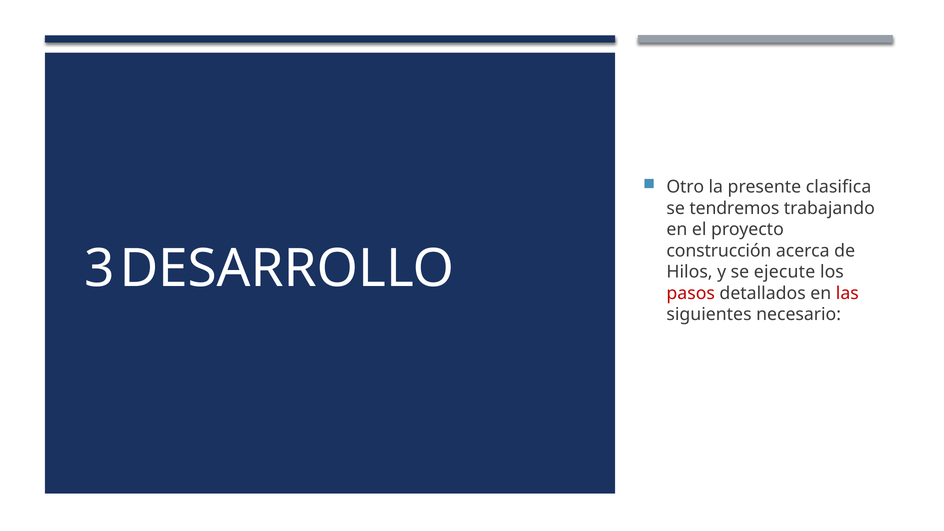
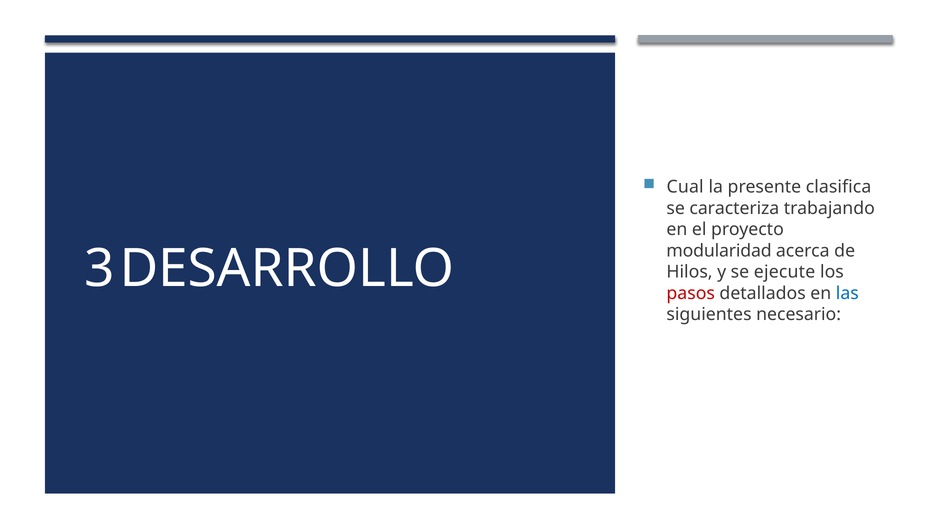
Otro: Otro -> Cual (685, 187)
tendremos: tendremos -> caracteriza (734, 208)
construcción: construcción -> modularidad (719, 251)
las colour: red -> blue (847, 293)
